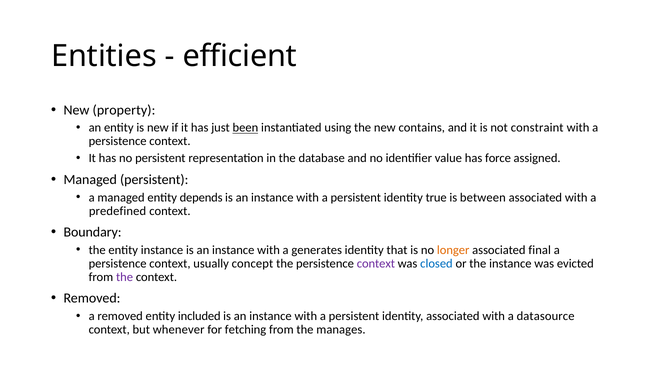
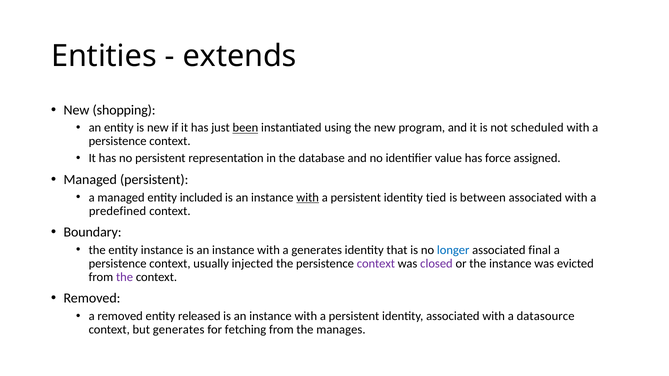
efficient: efficient -> extends (240, 56)
property: property -> shopping (124, 110)
contains: contains -> program (422, 128)
constraint: constraint -> scheduled (537, 128)
depends: depends -> included (201, 198)
with underline: none -> present (308, 198)
true: true -> tied (436, 198)
longer colour: orange -> blue (453, 250)
concept: concept -> injected (252, 264)
closed colour: blue -> purple (436, 264)
included: included -> released (199, 316)
but whenever: whenever -> generates (179, 330)
